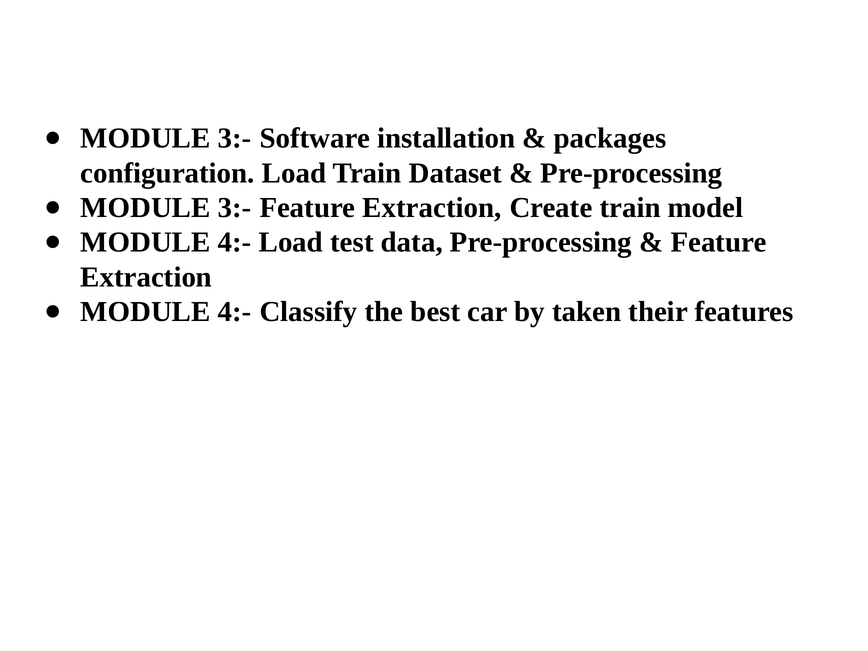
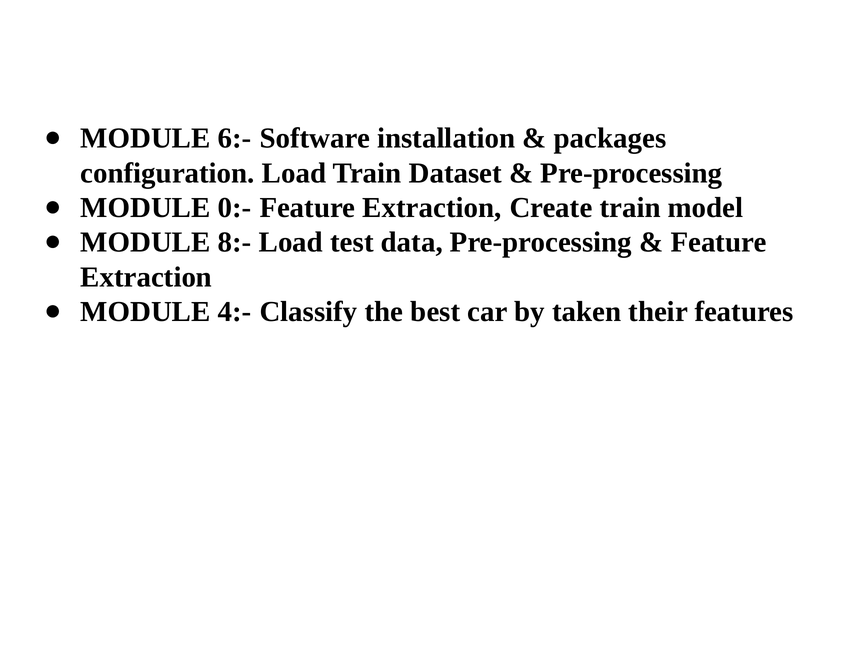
3:-: 3:- -> 6:- (235, 138)
3:-: 3:- -> 0:- (235, 208)
4:-: 4:- -> 8:- (235, 242)
